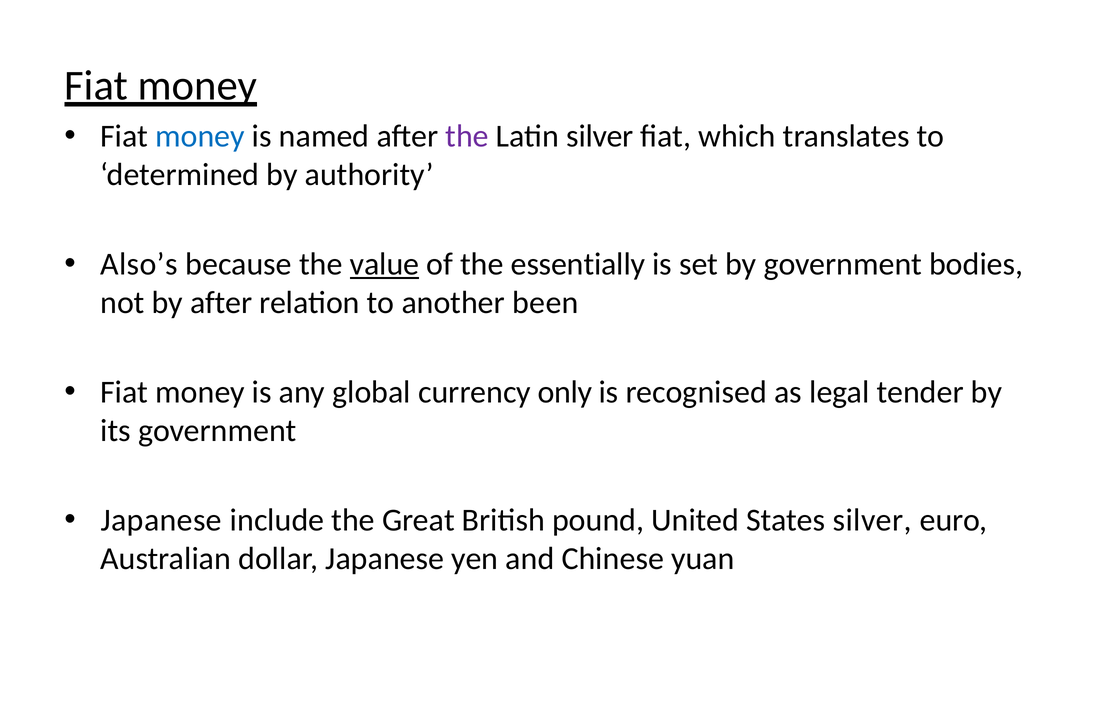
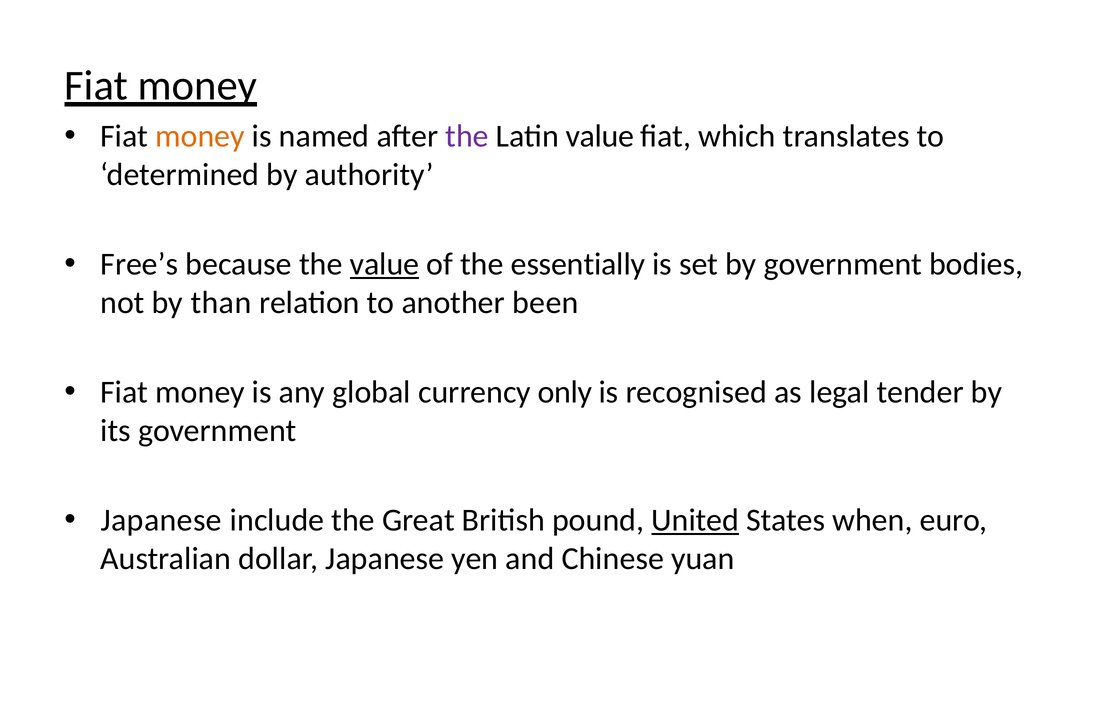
money colour: blue -> orange (200, 136)
Latin silver: silver -> value (600, 136)
Also’s: Also’s -> Free’s (139, 264)
by after: after -> than (221, 303)
United underline: none -> present (695, 520)
States silver: silver -> when (872, 520)
